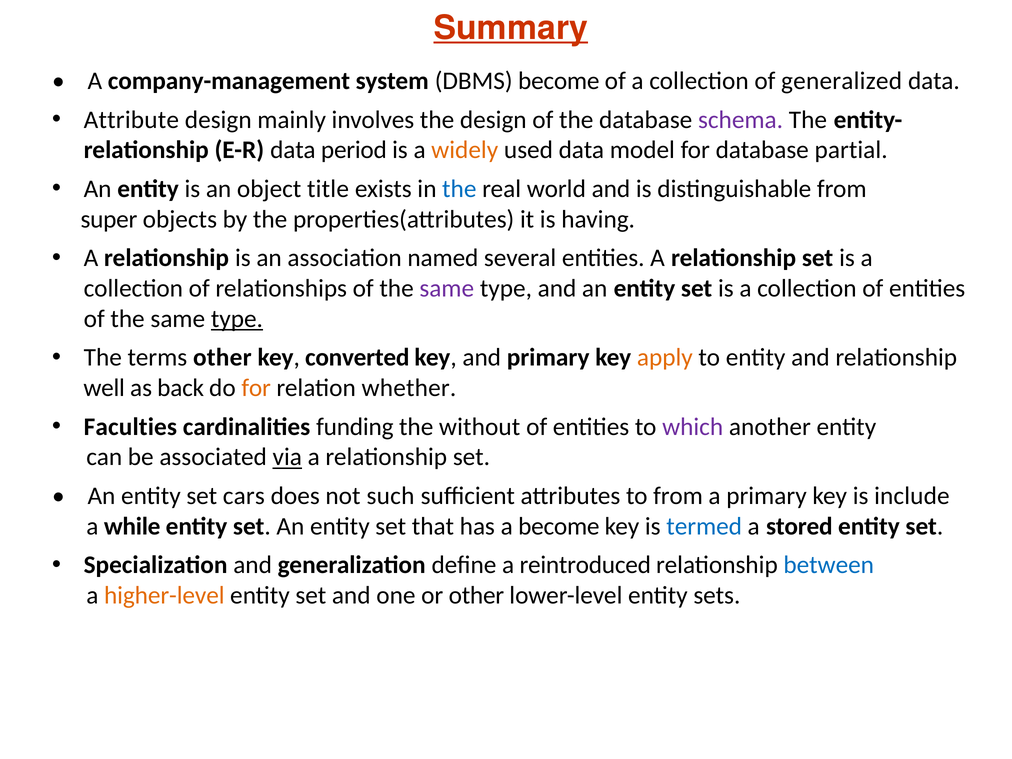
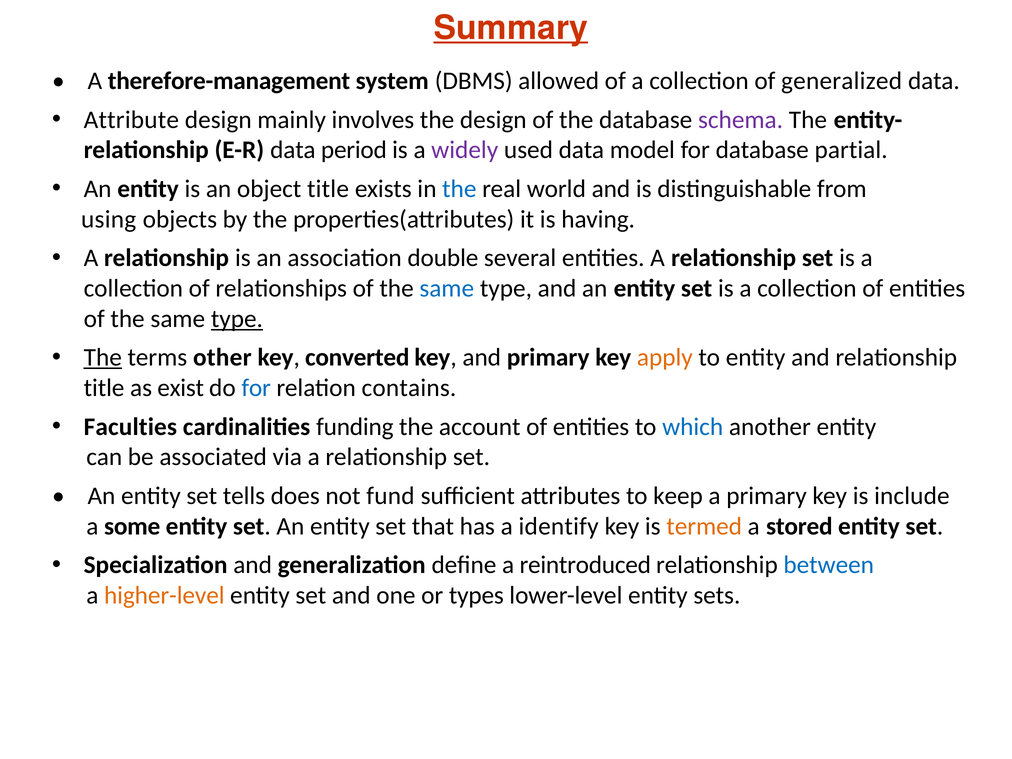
company-management: company-management -> therefore-management (229, 81)
DBMS become: become -> allowed (559, 81)
widely colour: orange -> purple (465, 150)
super: super -> using (109, 219)
named: named -> double (443, 258)
same colour: purple -> blue (447, 288)
The underline: none -> present (103, 358)
well: well -> title (104, 388)
back: back -> exist (181, 388)
for colour: orange -> blue (256, 388)
whether: whether -> contains (409, 388)
without: without -> account (480, 427)
which colour: purple -> blue (693, 427)
via underline: present -> none (287, 457)
cars: cars -> tells (244, 496)
such: such -> fund (390, 496)
to from: from -> keep (678, 496)
while: while -> some (132, 526)
a become: become -> identify (559, 526)
termed colour: blue -> orange (704, 526)
or other: other -> types (476, 595)
